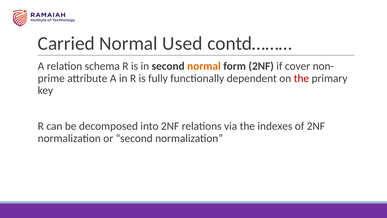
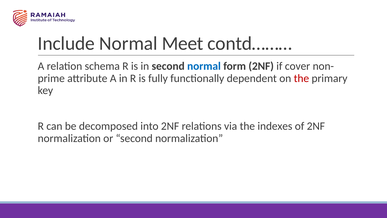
Carried: Carried -> Include (66, 43)
Used: Used -> Meet (183, 43)
normal colour: orange -> blue (204, 66)
